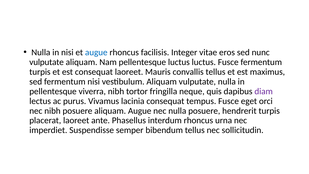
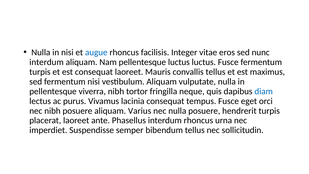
vulputate: vulputate -> interdum (46, 62)
diam colour: purple -> blue (264, 91)
aliquam Augue: Augue -> Varius (140, 111)
